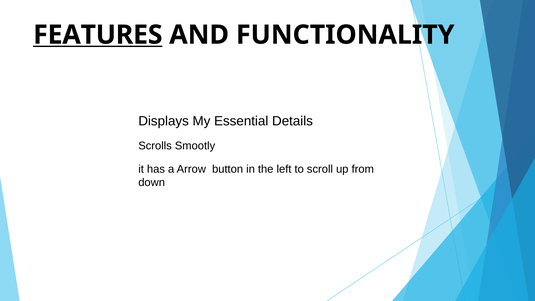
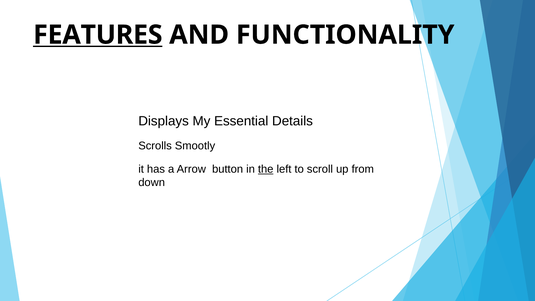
the underline: none -> present (266, 169)
